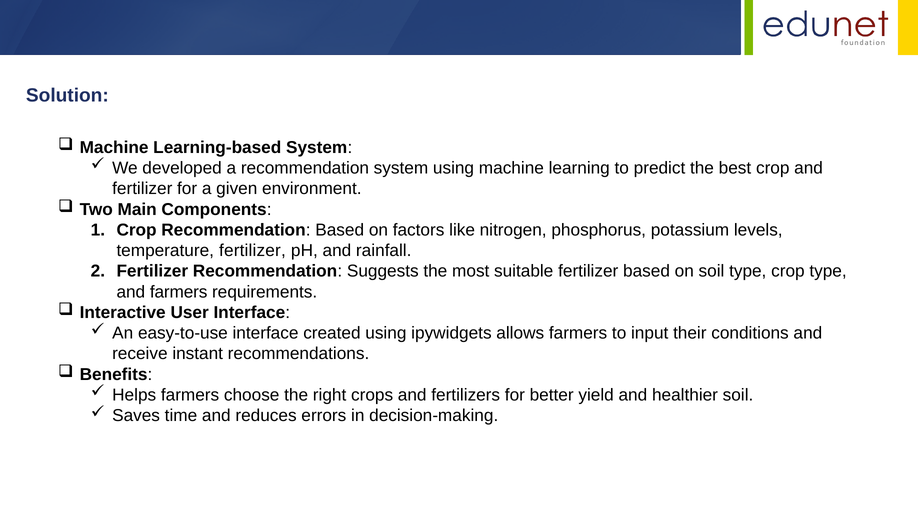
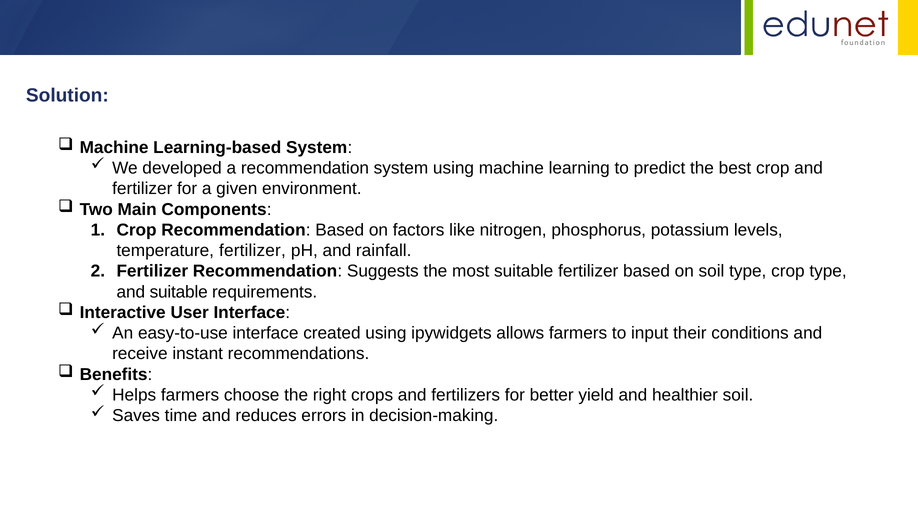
and farmers: farmers -> suitable (179, 292)
